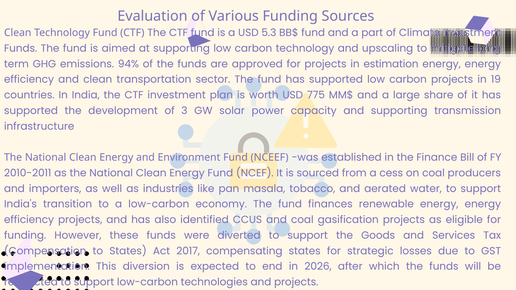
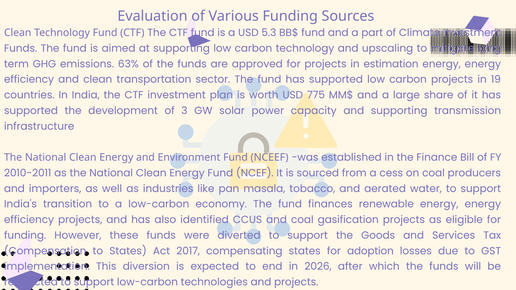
94%: 94% -> 63% (128, 64)
strategic: strategic -> adoption (370, 251)
